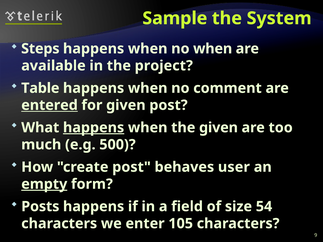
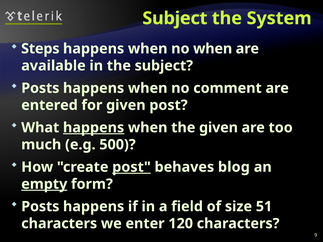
Sample: Sample -> Subject (175, 18)
the project: project -> subject (164, 66)
Table: Table -> Posts (40, 88)
entered underline: present -> none (49, 105)
post underline: none -> present (132, 167)
user: user -> blog (234, 167)
54: 54 -> 51 (264, 207)
105: 105 -> 120 (181, 224)
